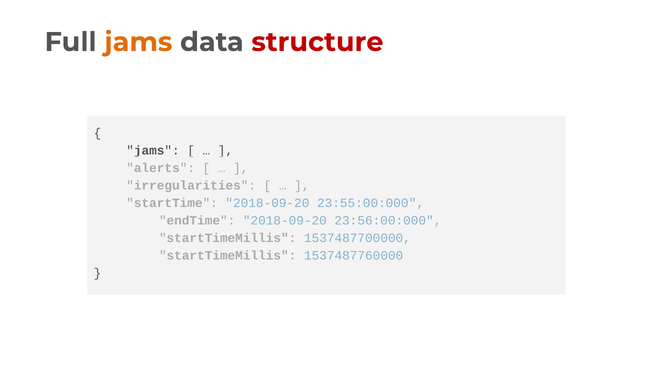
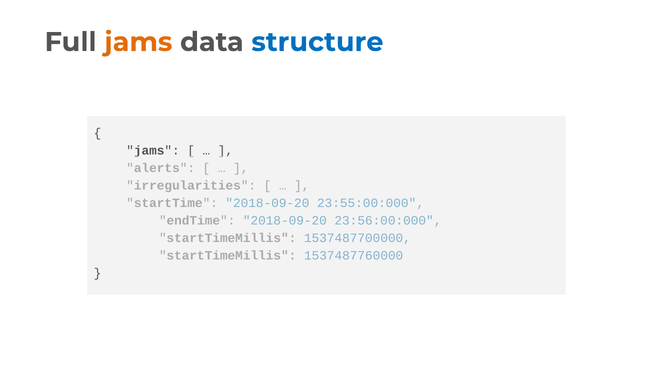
structure colour: red -> blue (317, 42)
